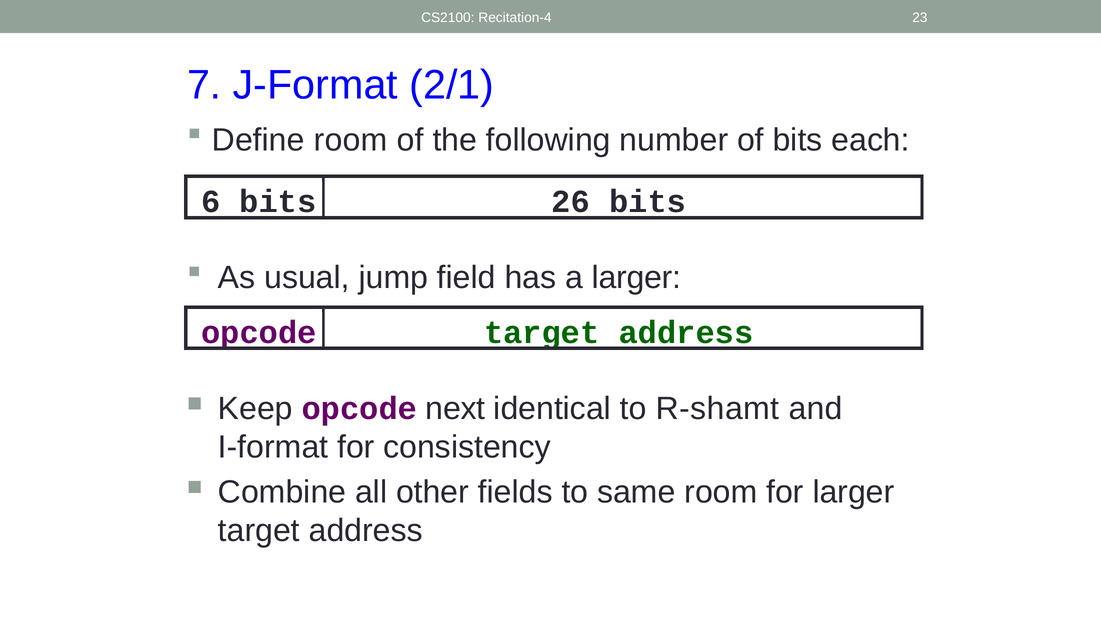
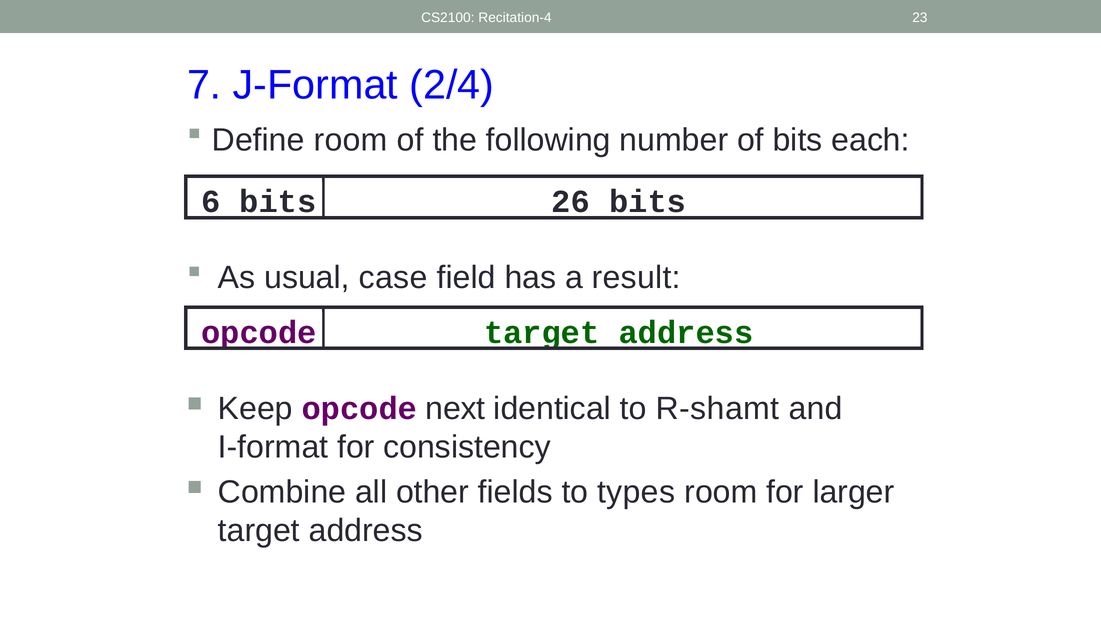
2/1: 2/1 -> 2/4 (452, 85)
jump: jump -> case (393, 277)
a larger: larger -> result (636, 277)
same: same -> types (636, 492)
